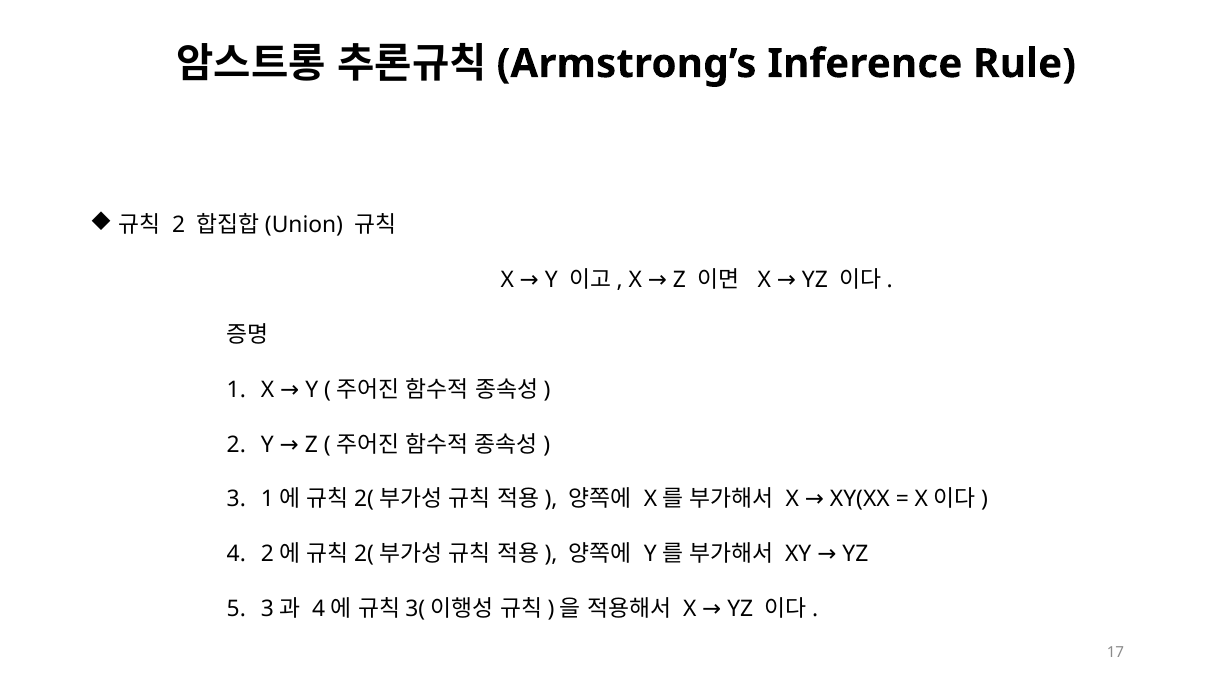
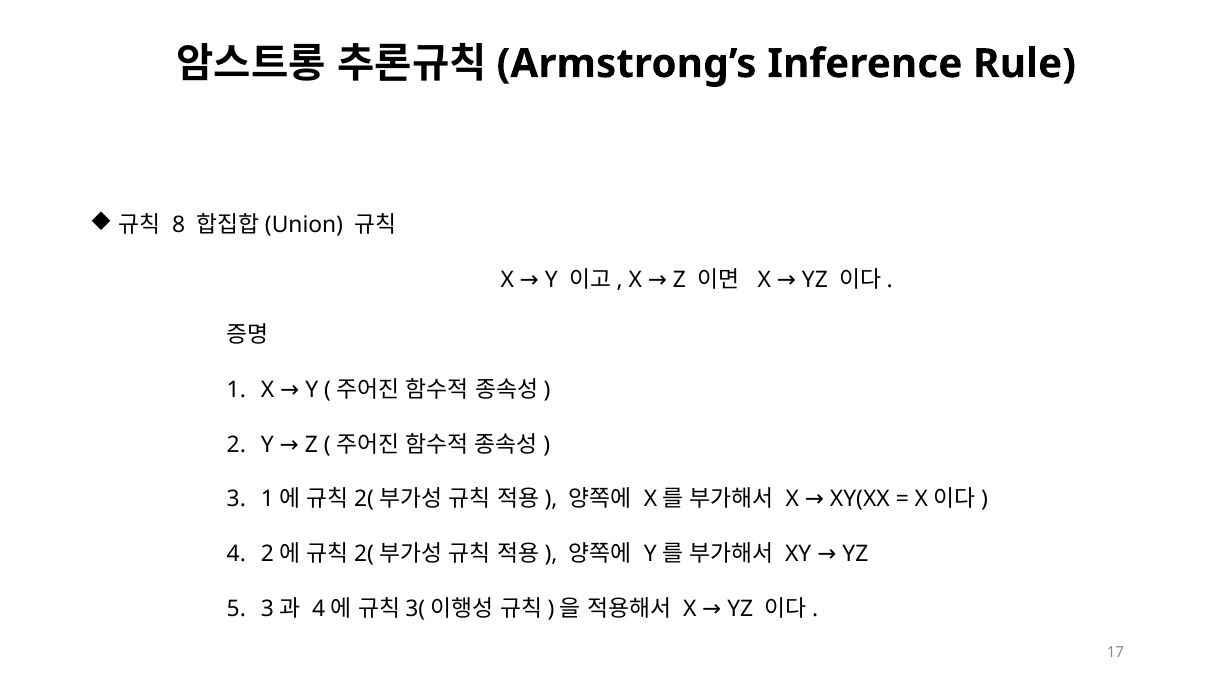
2: 2 -> 8 (179, 225)
